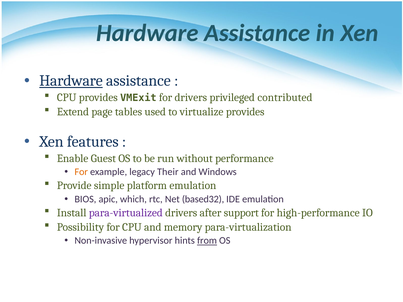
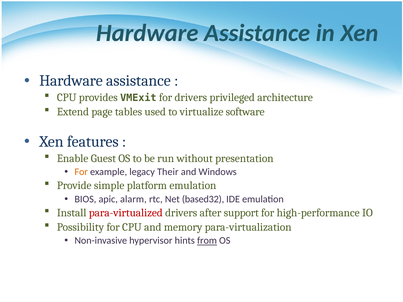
Hardware underline: present -> none (71, 81)
contributed: contributed -> architecture (285, 98)
virtualize provides: provides -> software (245, 112)
performance: performance -> presentation (244, 159)
which: which -> alarm (133, 199)
para-virtualized colour: purple -> red (126, 213)
